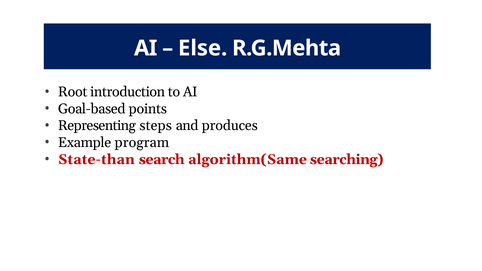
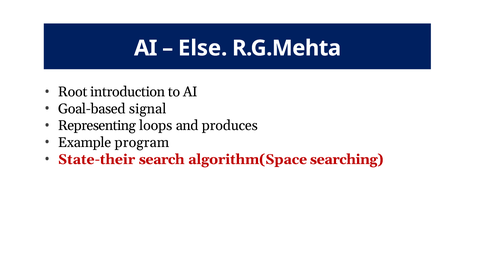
points: points -> signal (148, 109)
steps: steps -> loops (156, 126)
State-than: State-than -> State-their (97, 159)
algorithm(Same: algorithm(Same -> algorithm(Space (248, 159)
